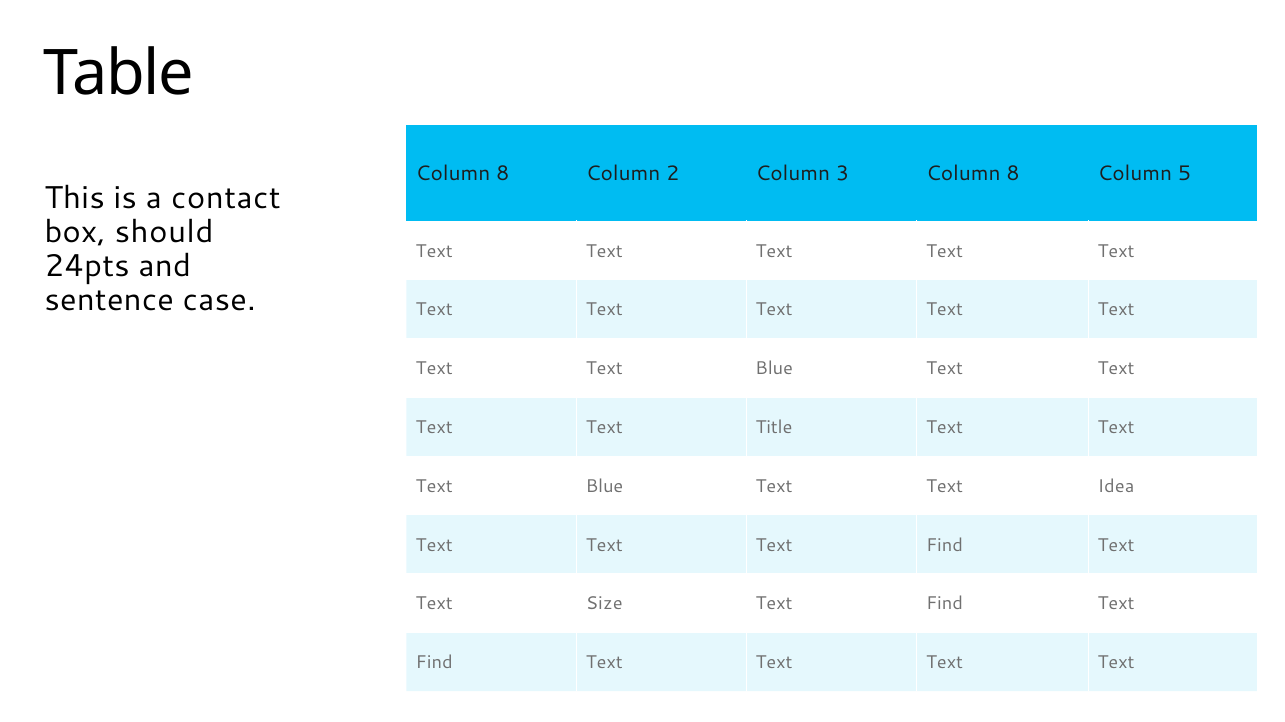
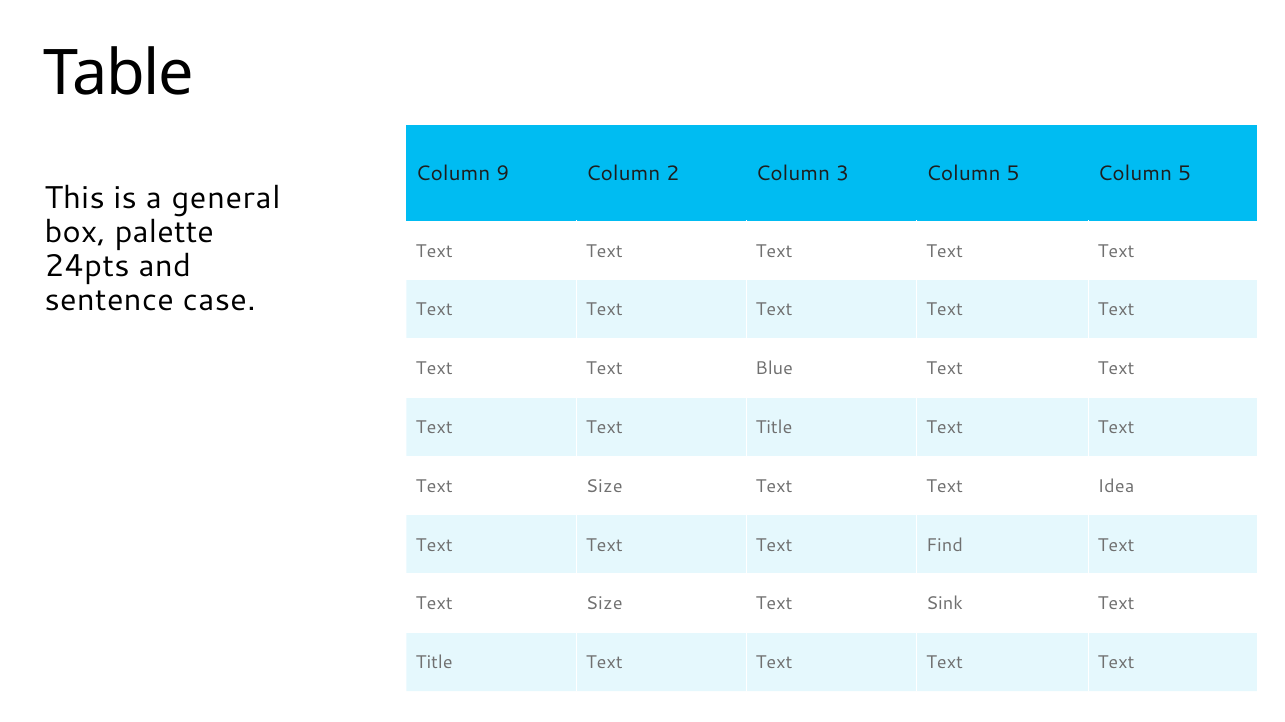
8: 8 -> 9 (503, 174)
3 Column 8: 8 -> 5 (1013, 174)
contact: contact -> general (226, 199)
should: should -> palette (164, 233)
Blue: Blue -> Size (604, 487)
Find: Find -> Sink (945, 604)
Find: Find -> Title (434, 663)
